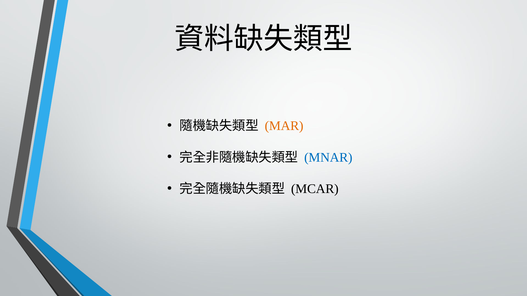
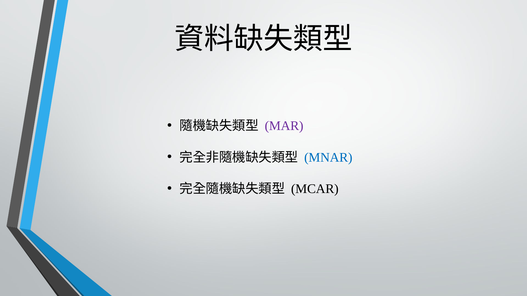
MAR colour: orange -> purple (284, 126)
